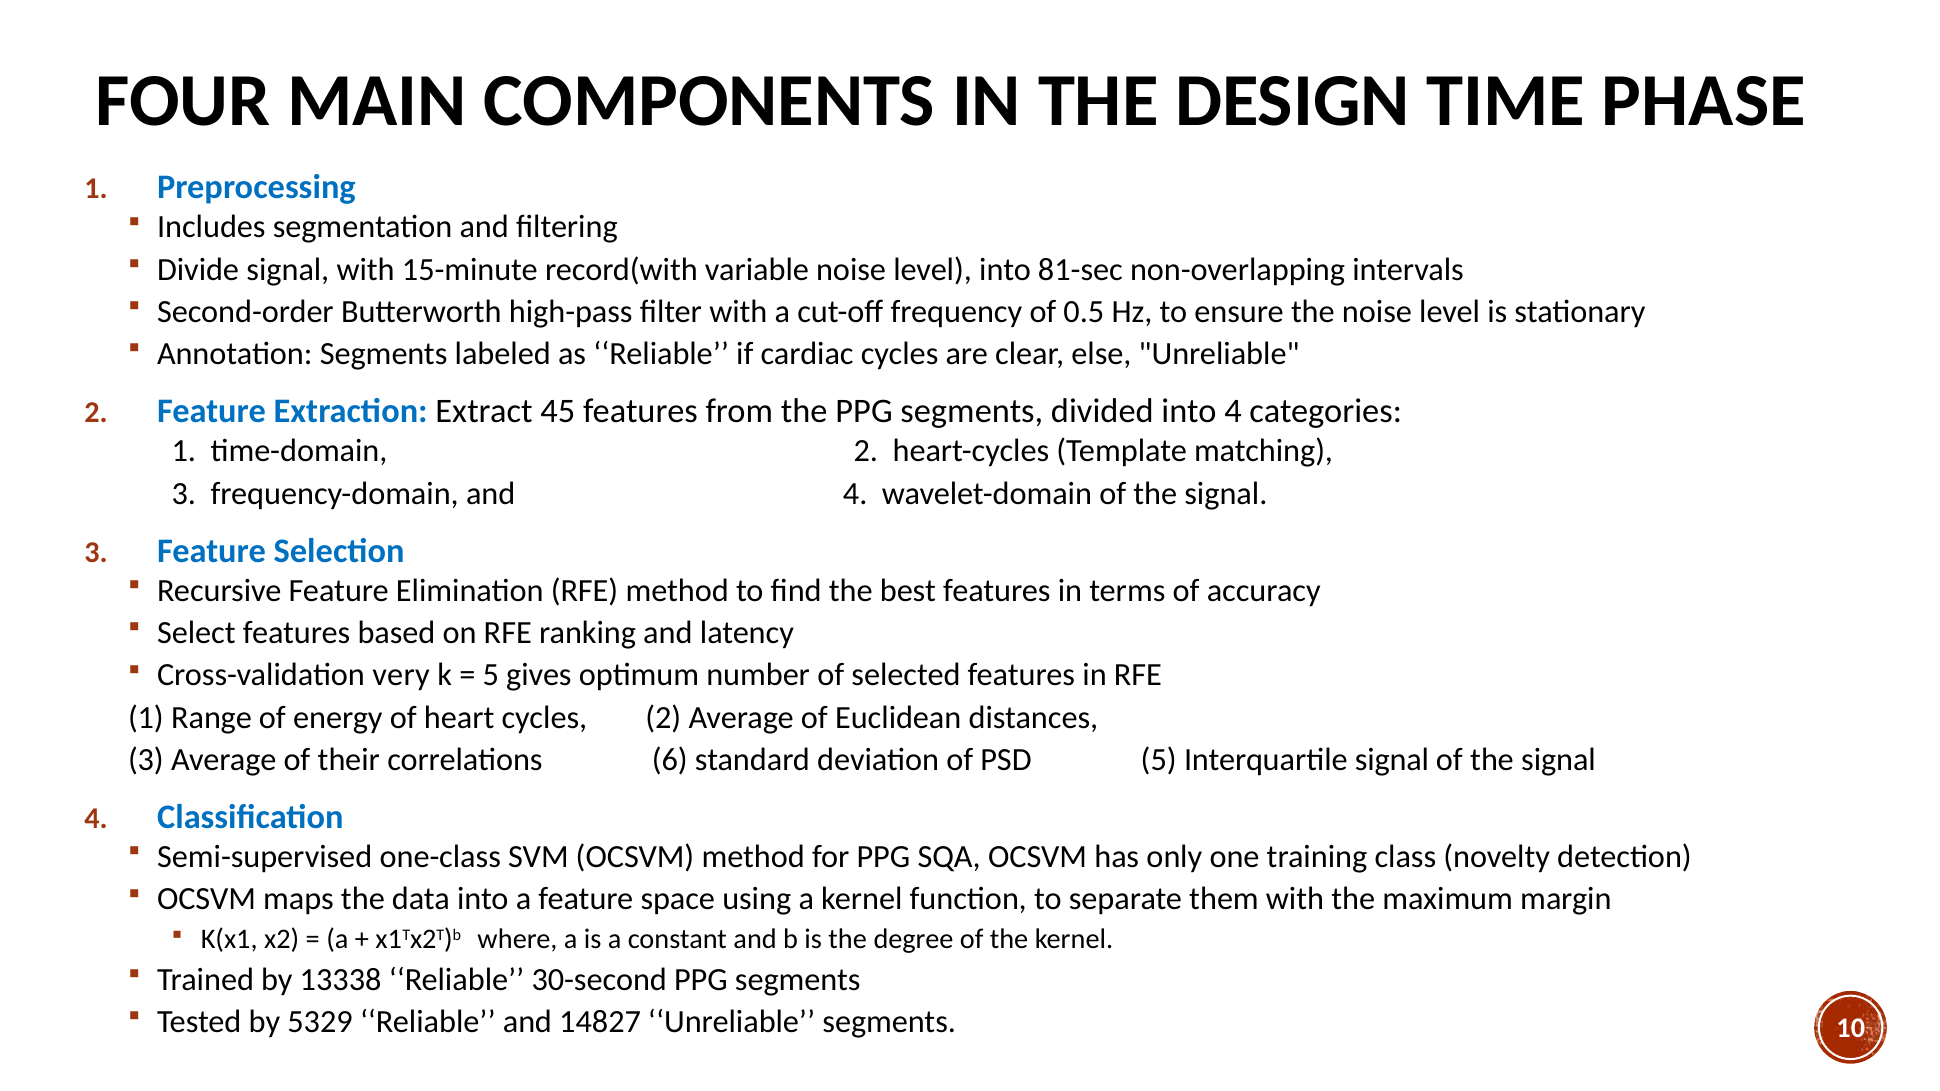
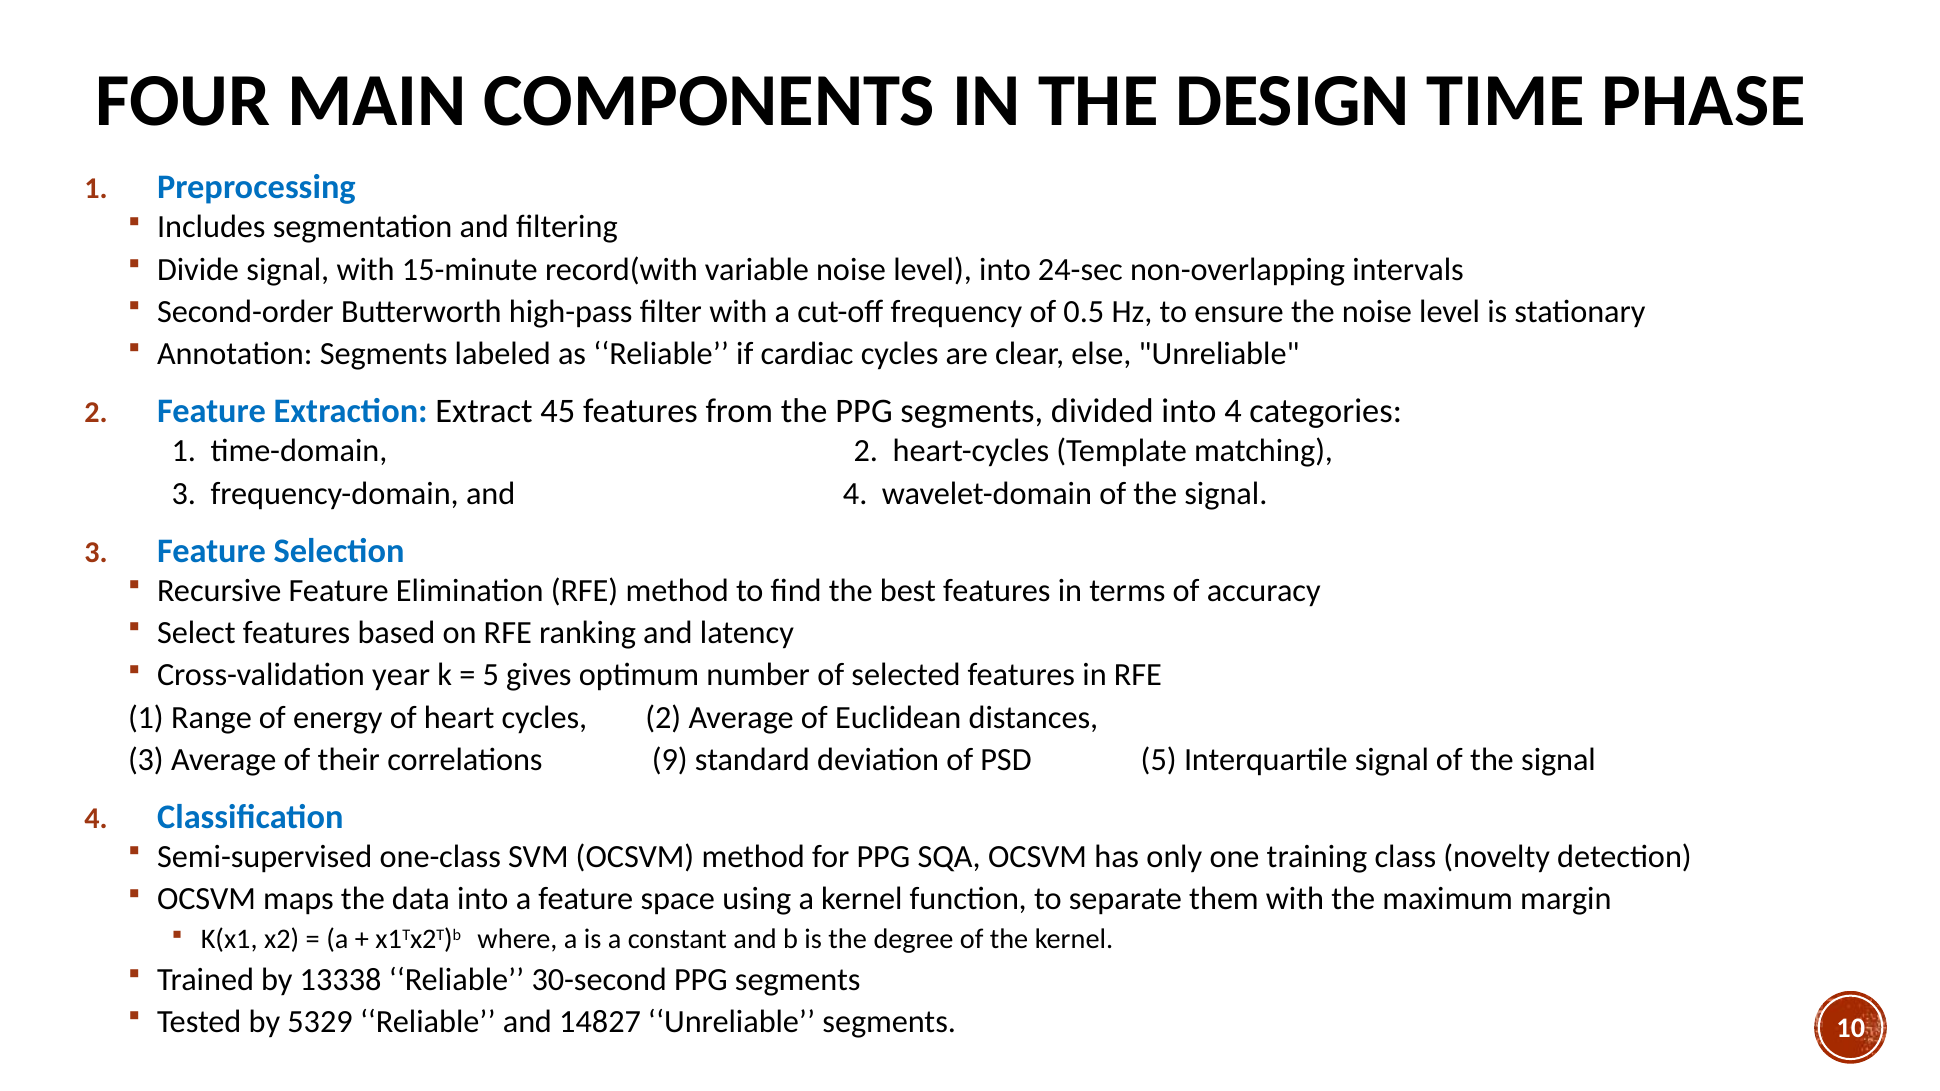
81-sec: 81-sec -> 24-sec (1080, 270)
very: very -> year (401, 675)
6: 6 -> 9 (670, 760)
